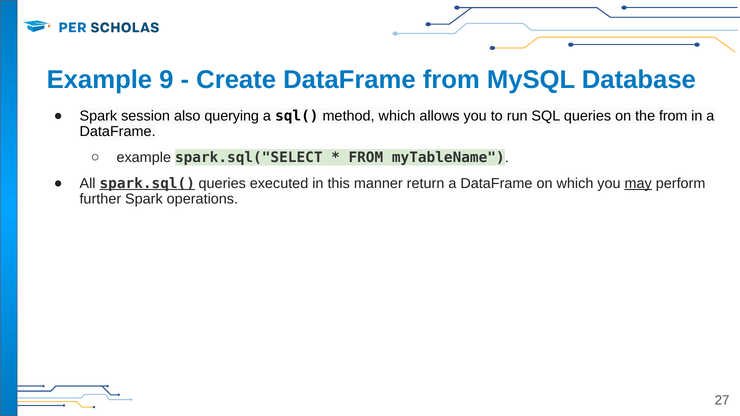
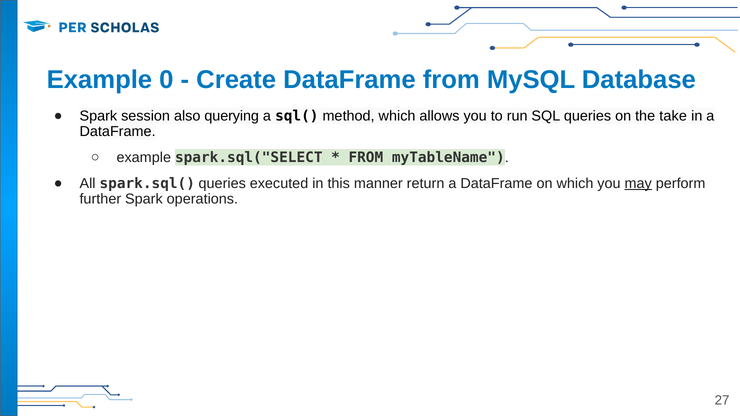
9: 9 -> 0 (166, 80)
the from: from -> take (673, 116)
spark.sql( underline: present -> none (147, 183)
